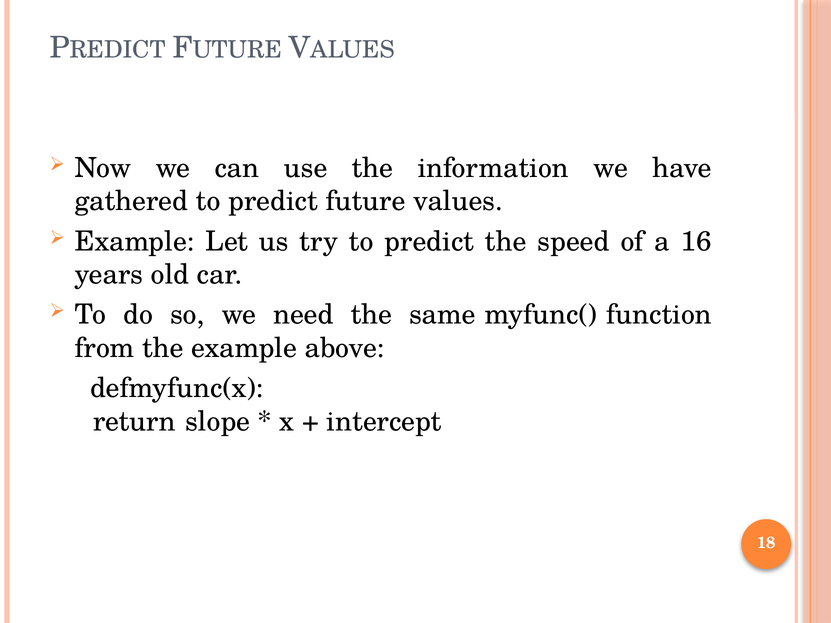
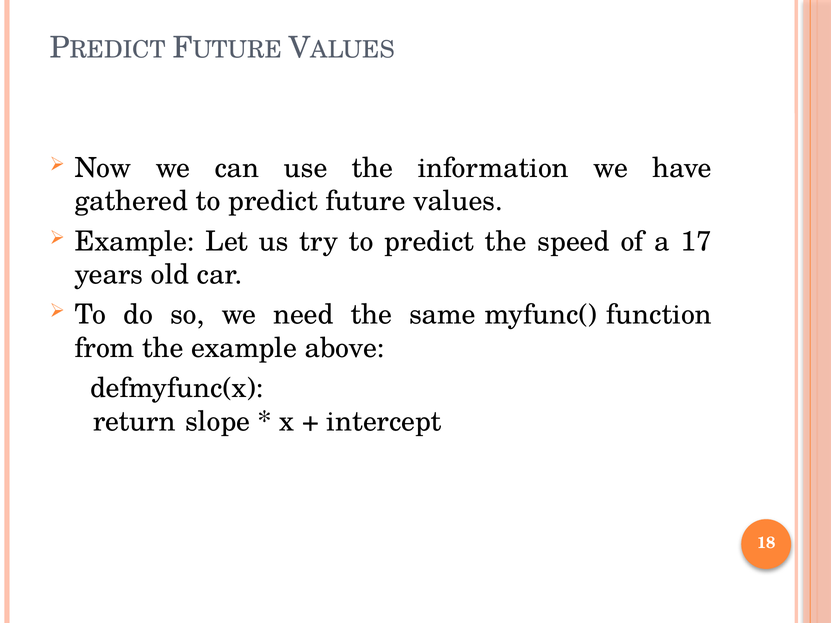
16: 16 -> 17 (696, 241)
